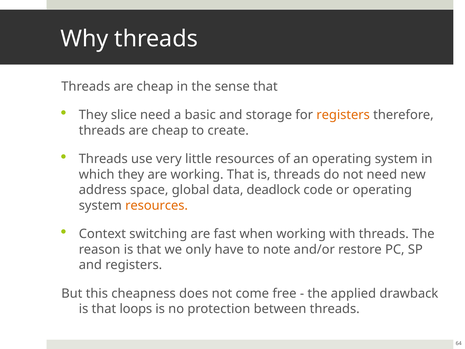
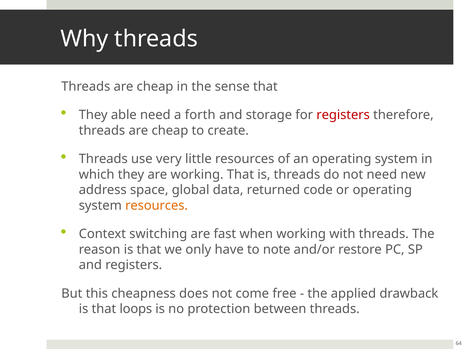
slice: slice -> able (124, 115)
basic: basic -> forth (200, 115)
registers colour: orange -> red (343, 115)
deadlock: deadlock -> returned (273, 190)
